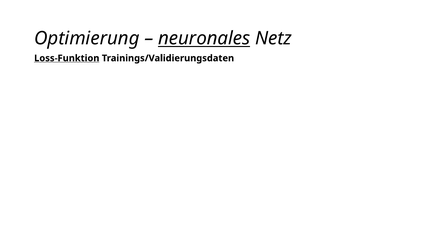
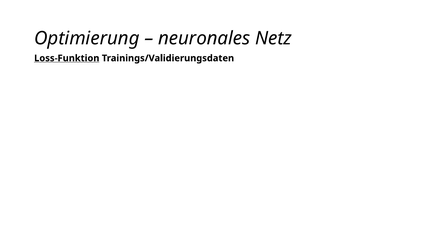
neuronales underline: present -> none (204, 38)
